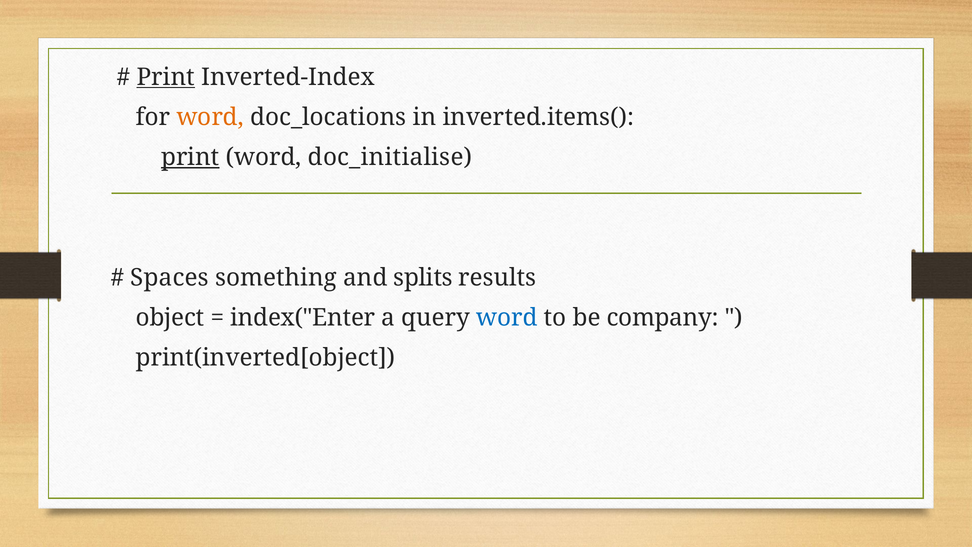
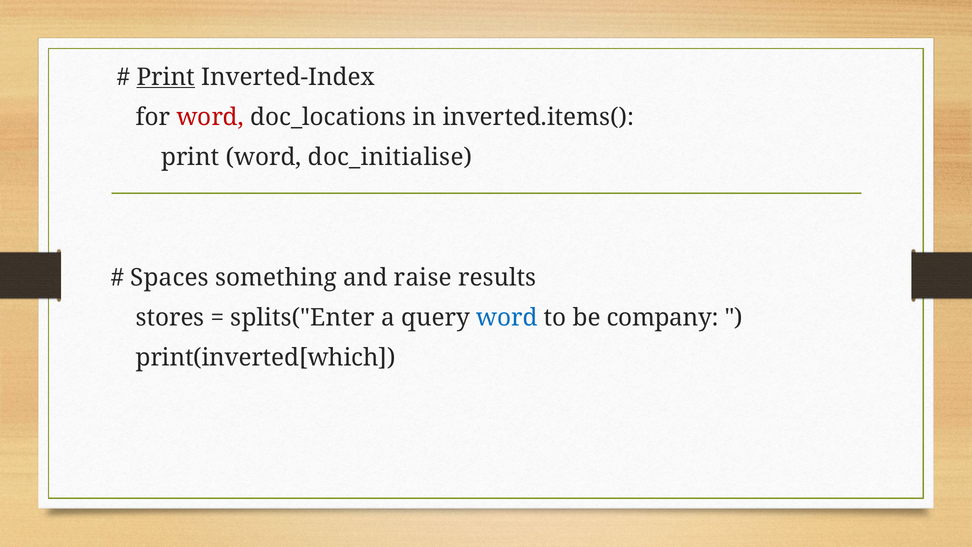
word colour: orange -> red (210, 117)
print underline: present -> none (190, 157)
splits: splits -> raise (423, 277)
object: object -> stores (170, 318)
index("Enter: index("Enter -> splits("Enter (303, 318)
print(inverted[object: print(inverted[object -> print(inverted[which (266, 358)
